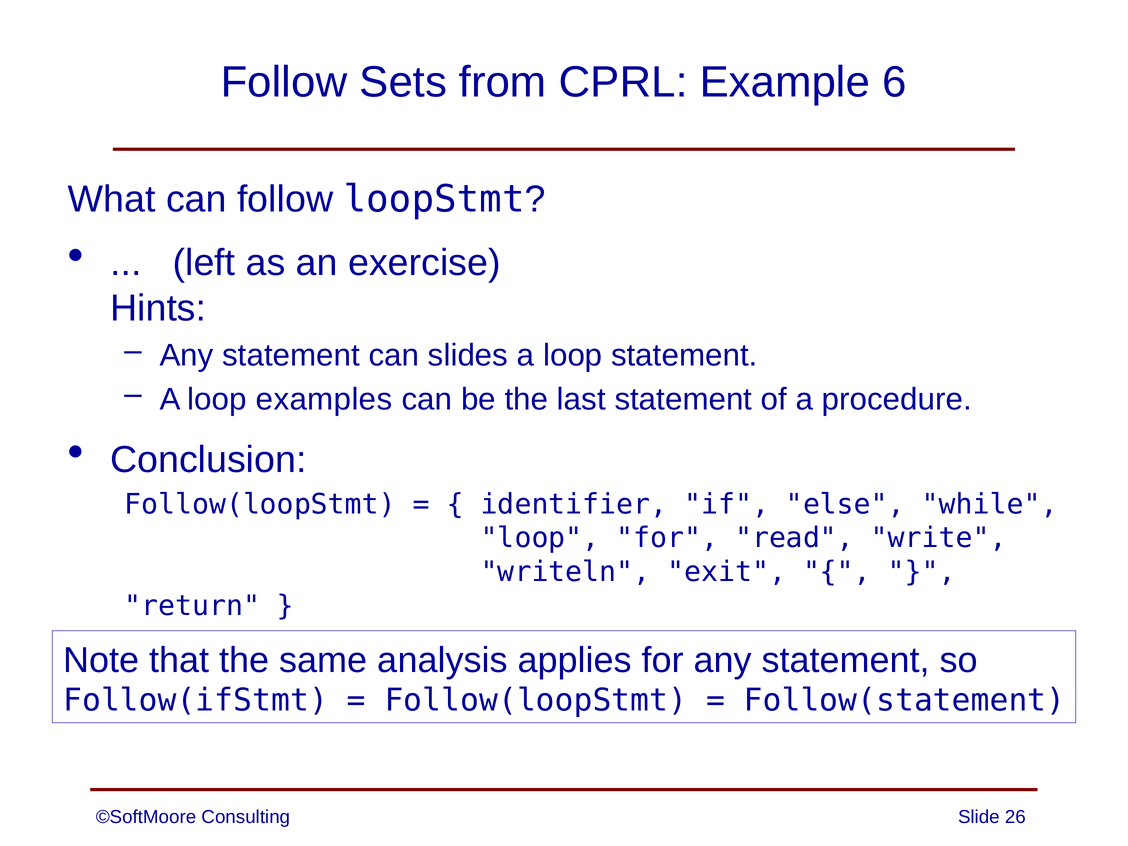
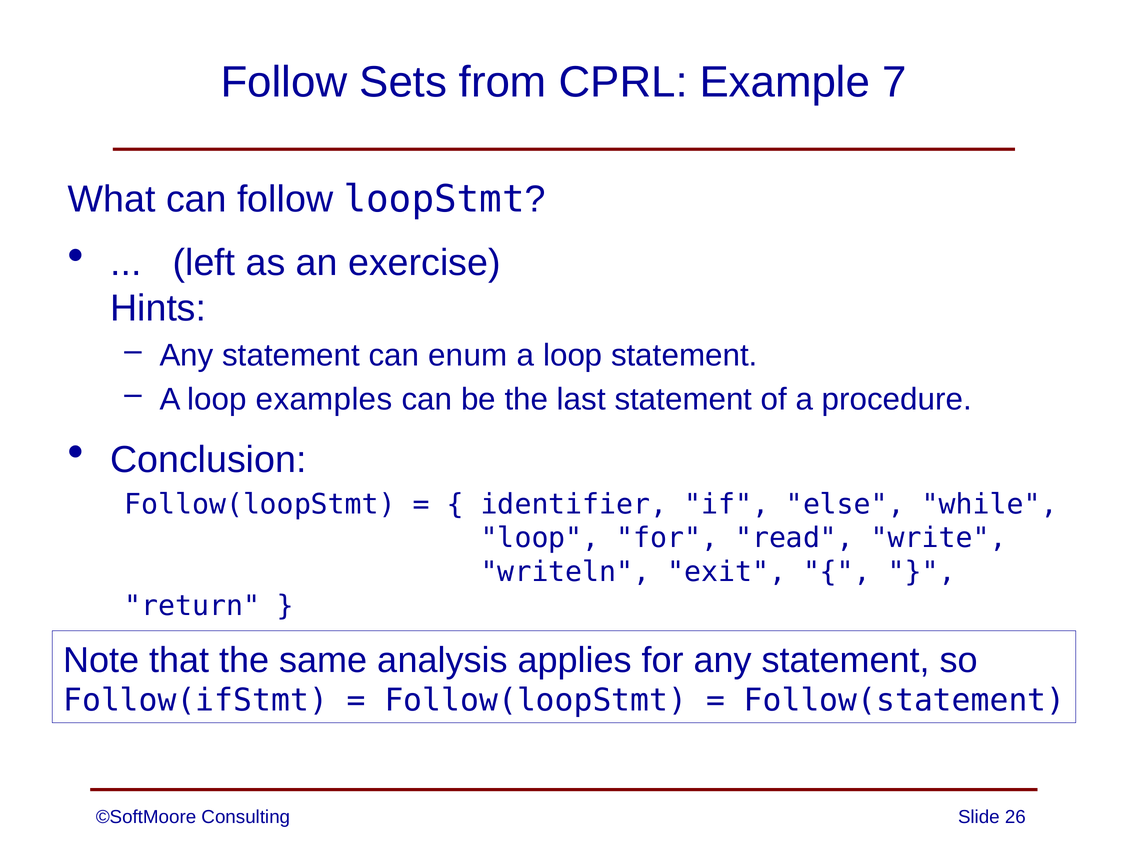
6: 6 -> 7 (894, 82)
slides: slides -> enum (468, 355)
